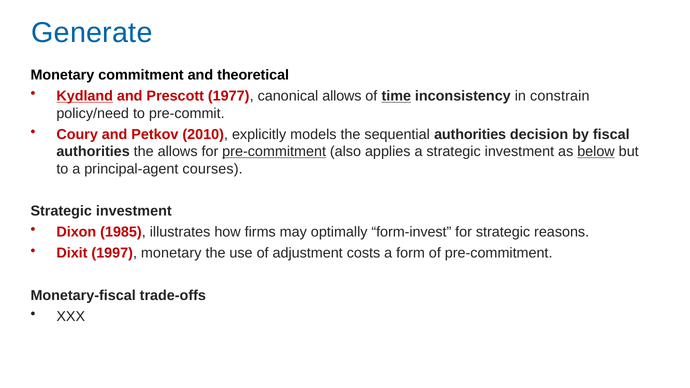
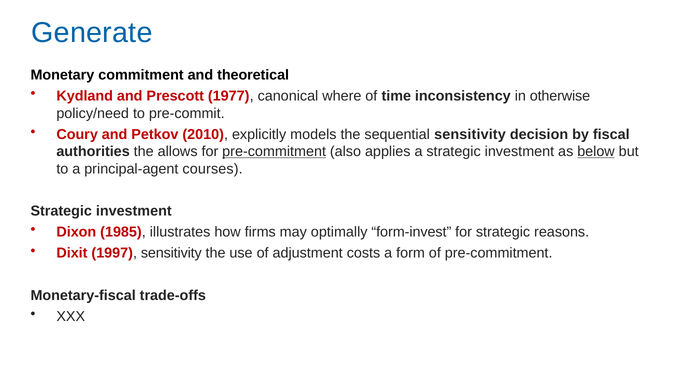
Kydland underline: present -> none (85, 96)
canonical allows: allows -> where (342, 96)
time underline: present -> none (396, 96)
constrain: constrain -> otherwise (560, 96)
sequential authorities: authorities -> sensitivity (470, 134)
1997 monetary: monetary -> sensitivity (171, 253)
